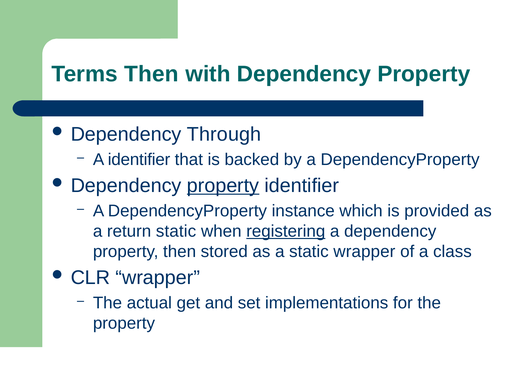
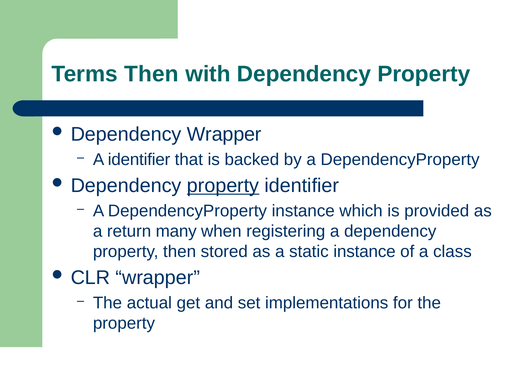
Dependency Through: Through -> Wrapper (224, 134)
return static: static -> many (176, 231)
registering underline: present -> none (286, 231)
static wrapper: wrapper -> instance (365, 252)
